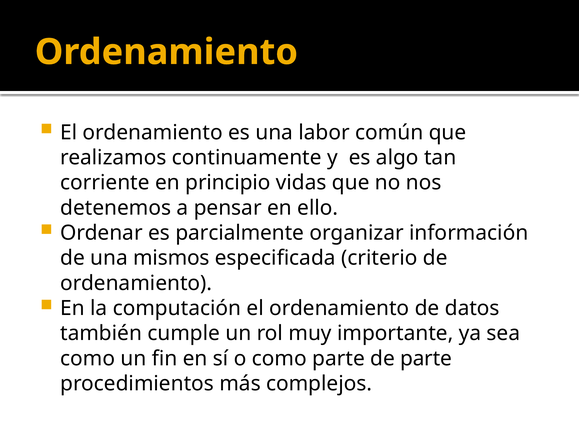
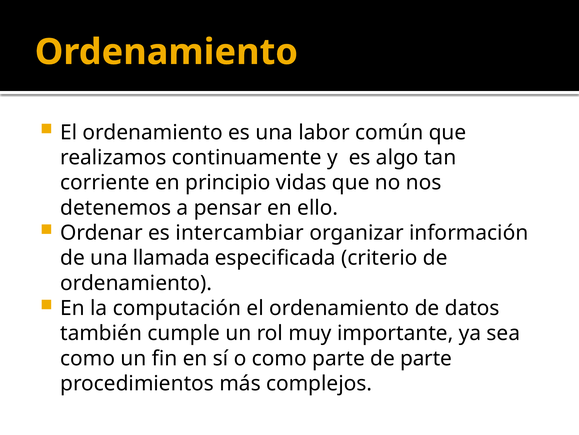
parcialmente: parcialmente -> intercambiar (240, 232)
mismos: mismos -> llamada (171, 258)
